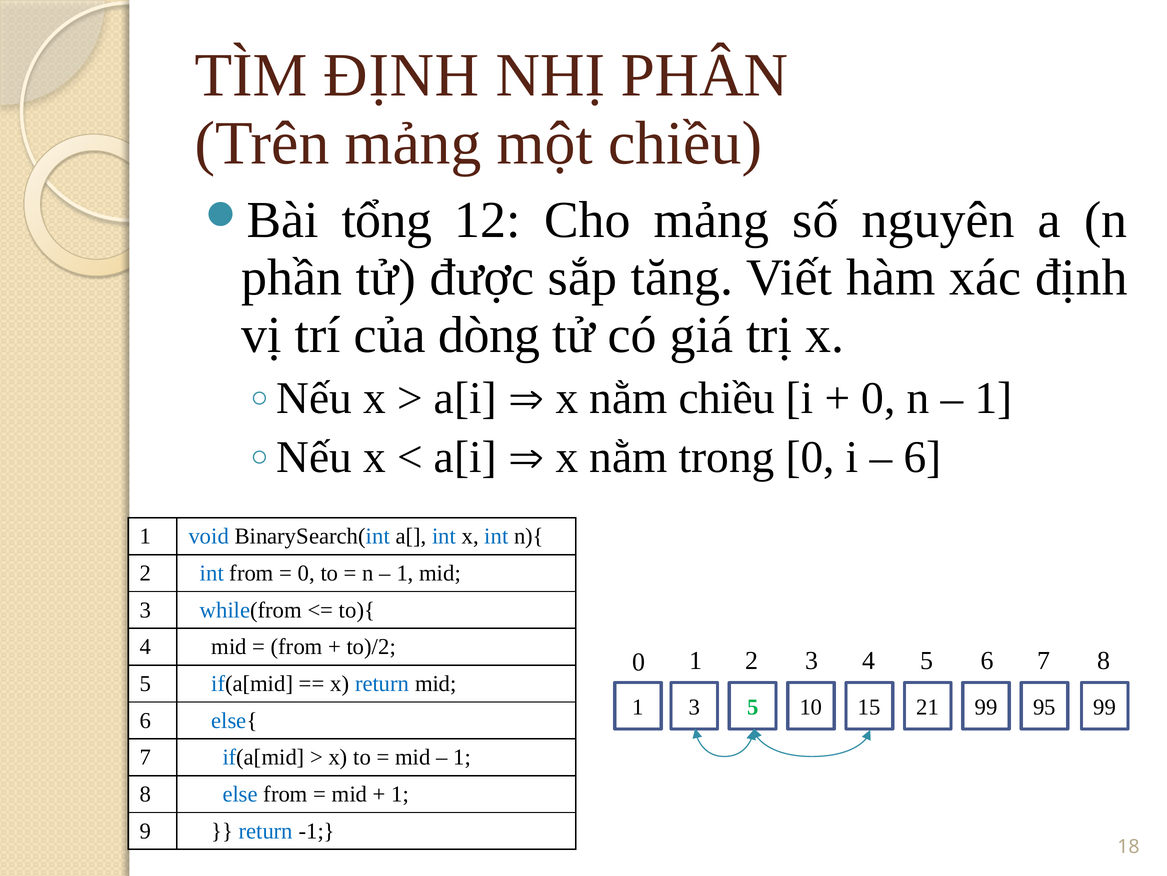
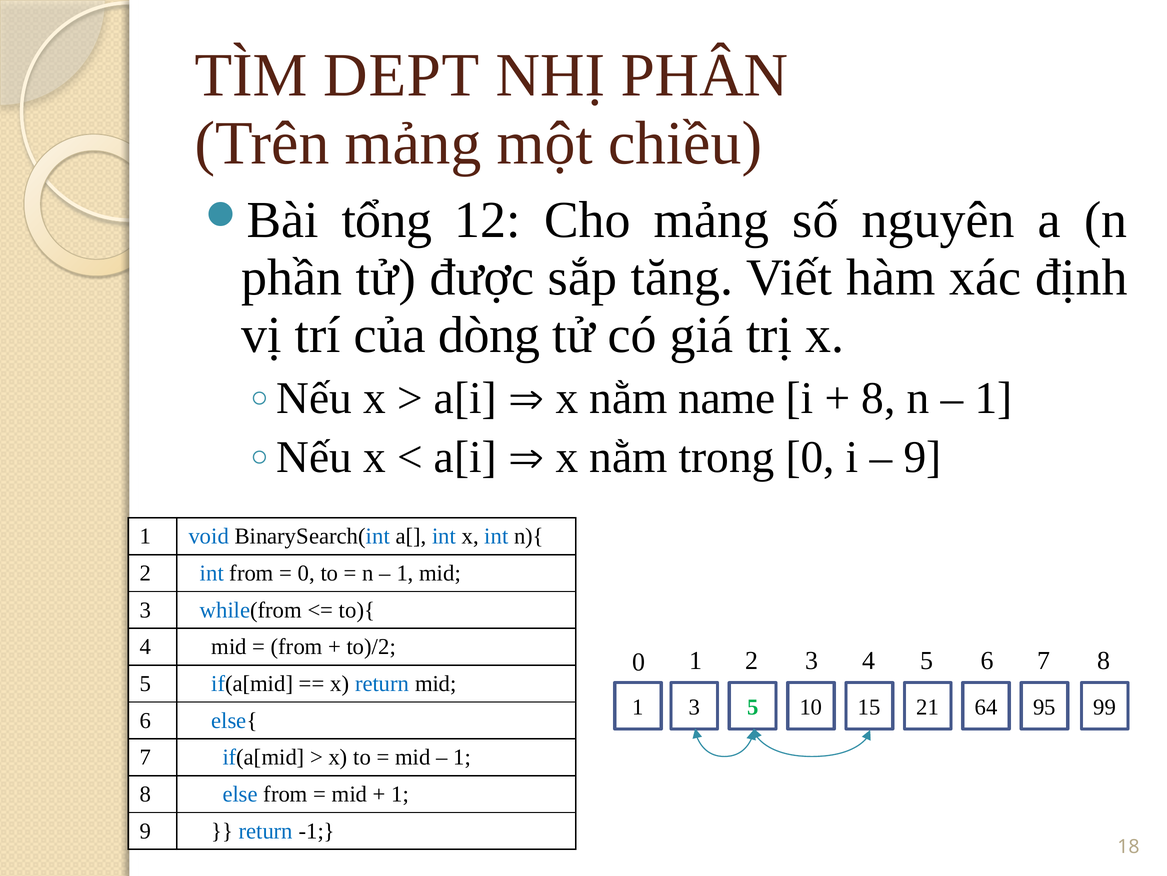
TÌM ĐỊNH: ĐỊNH -> DEPT (401, 75)
nằm chiều: chiều -> name (727, 398)
0: 0 -> 8 (878, 398)
6: 6 -> 9 (923, 457)
21 99: 99 -> 64 (986, 707)
